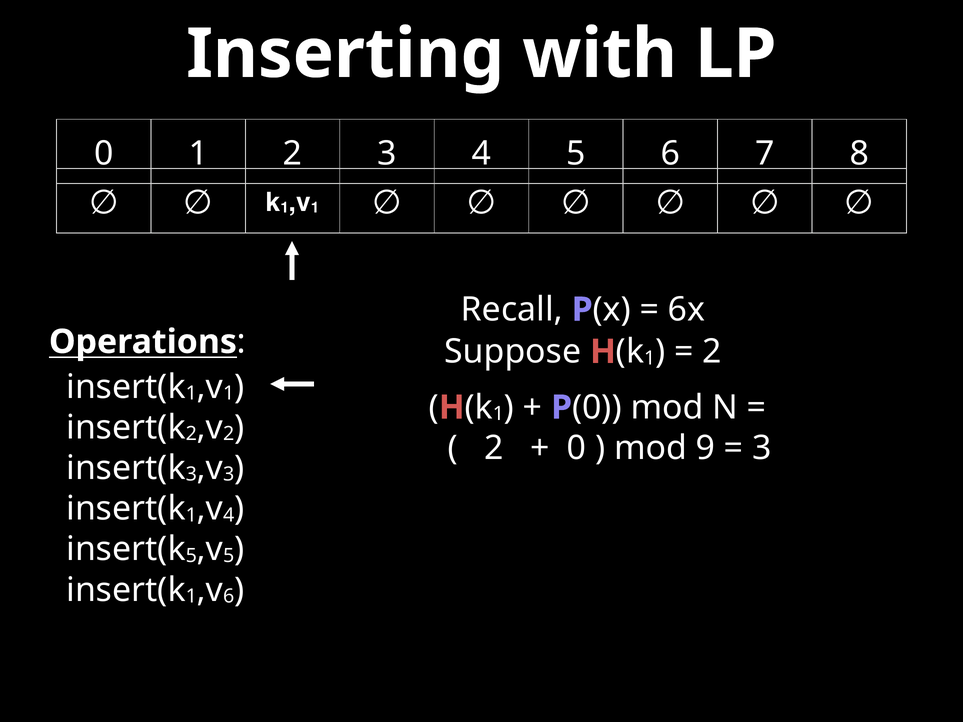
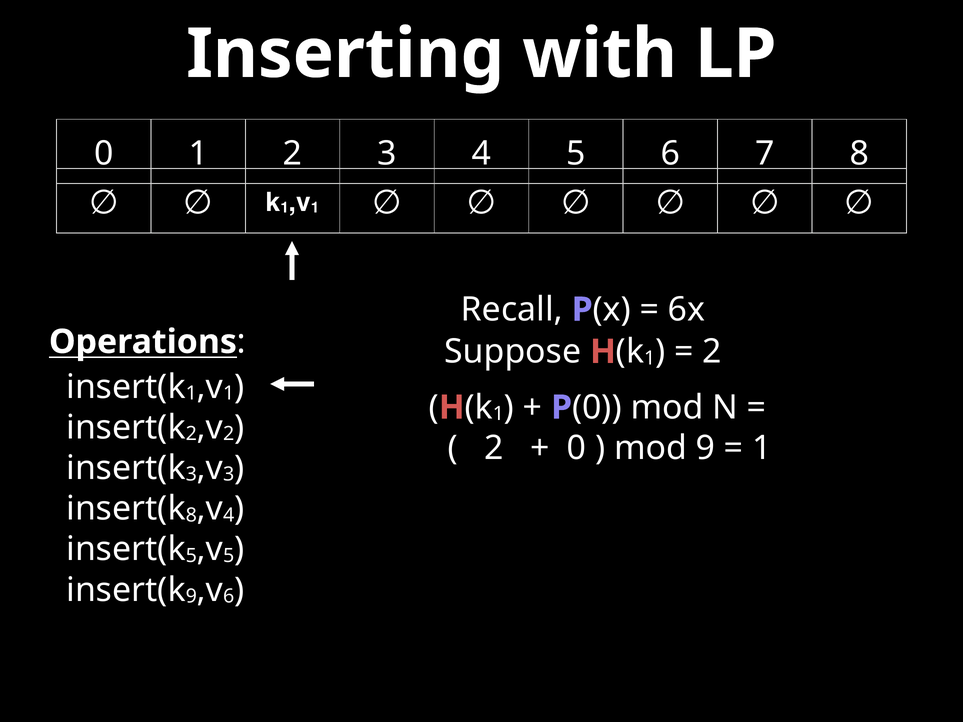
3: 3 -> 1 (762, 448)
1: 1 -> 8 (191, 515)
1: 1 -> 9 (191, 596)
